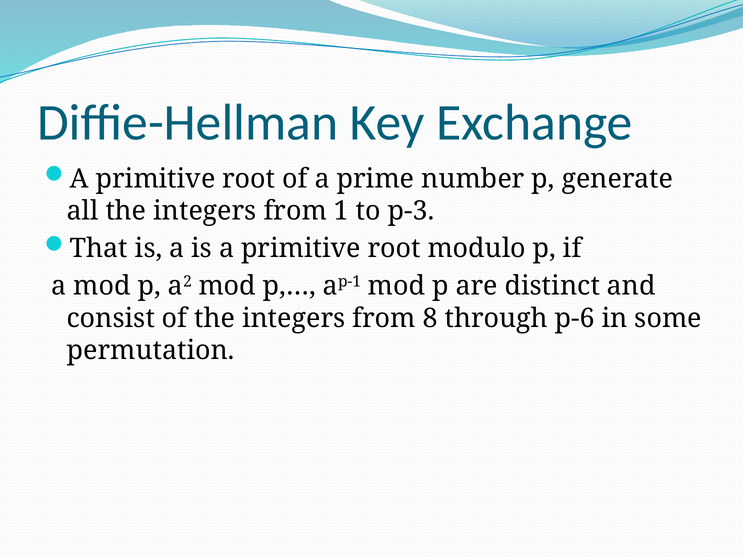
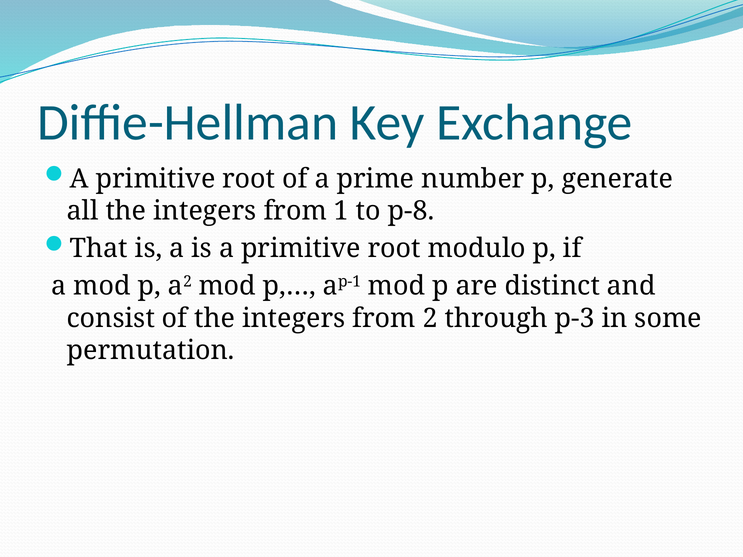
p-3: p-3 -> p-8 (411, 211)
8: 8 -> 2 (430, 318)
p-6: p-6 -> p-3 (575, 318)
